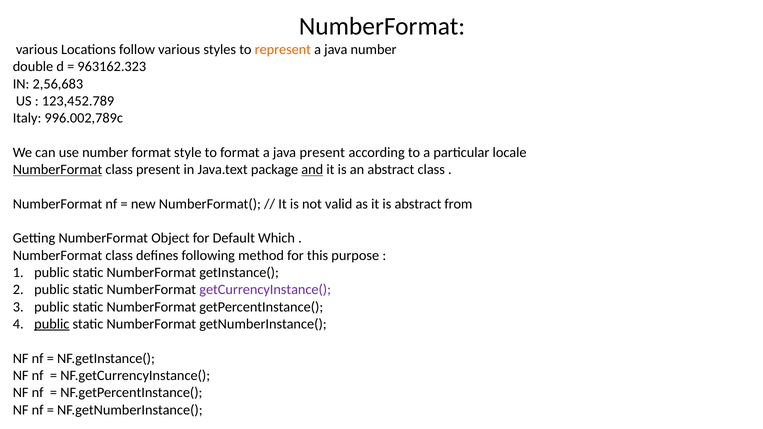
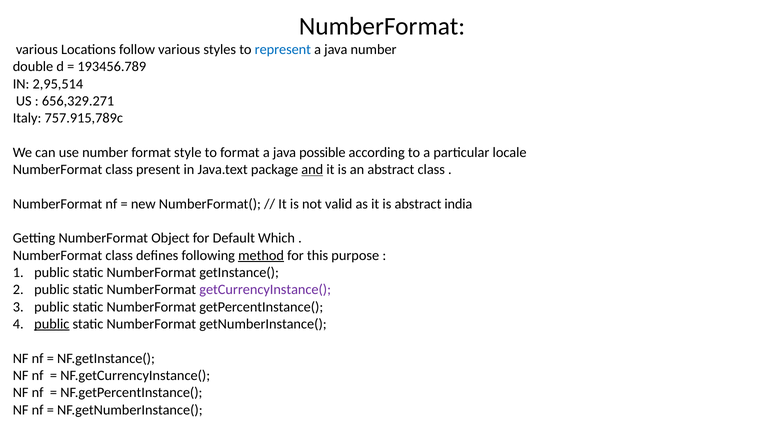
represent colour: orange -> blue (283, 49)
963162.323: 963162.323 -> 193456.789 (112, 67)
2,56,683: 2,56,683 -> 2,95,514 (58, 84)
123,452.789: 123,452.789 -> 656,329.271 (78, 101)
996.002,789c: 996.002,789c -> 757.915,789c (84, 118)
java present: present -> possible (322, 152)
NumberFormat underline: present -> none (58, 170)
from: from -> india (458, 204)
method underline: none -> present (261, 255)
